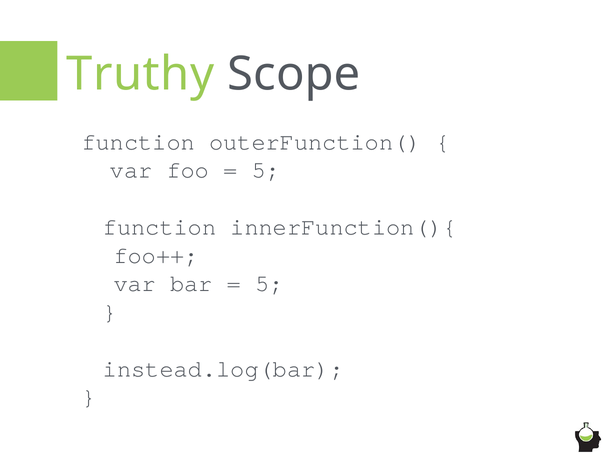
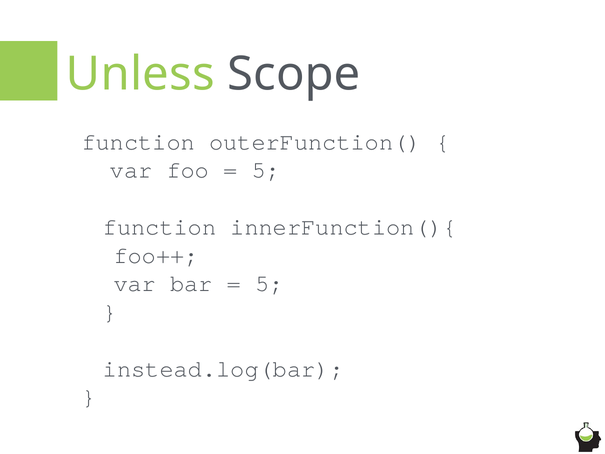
Truthy: Truthy -> Unless (140, 74)
